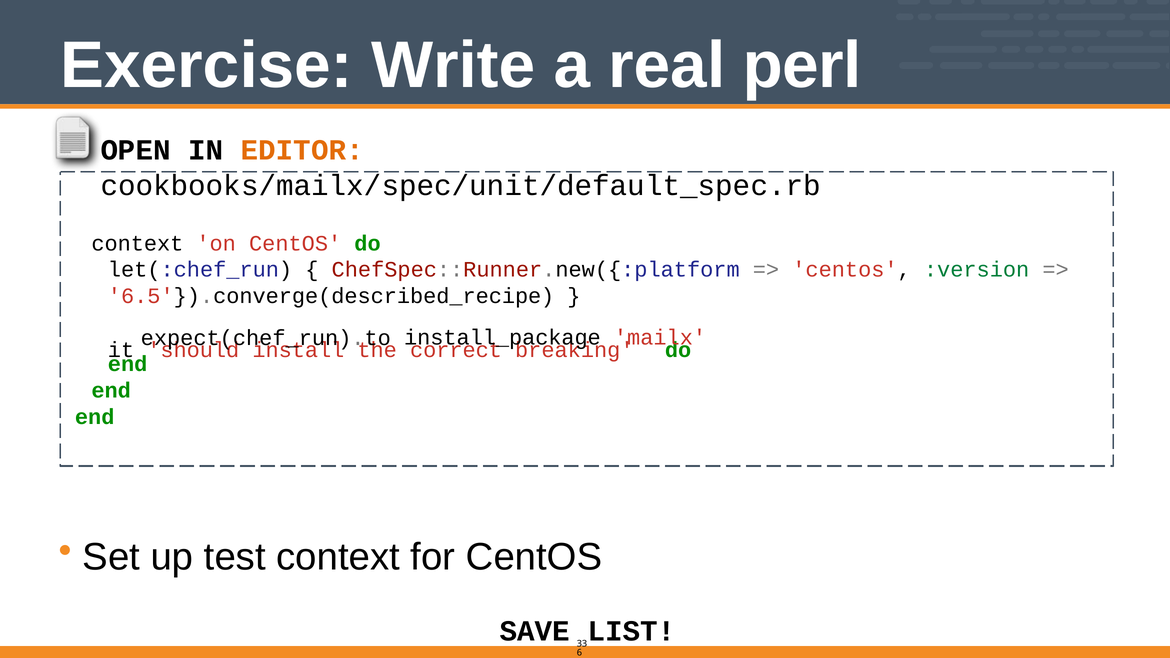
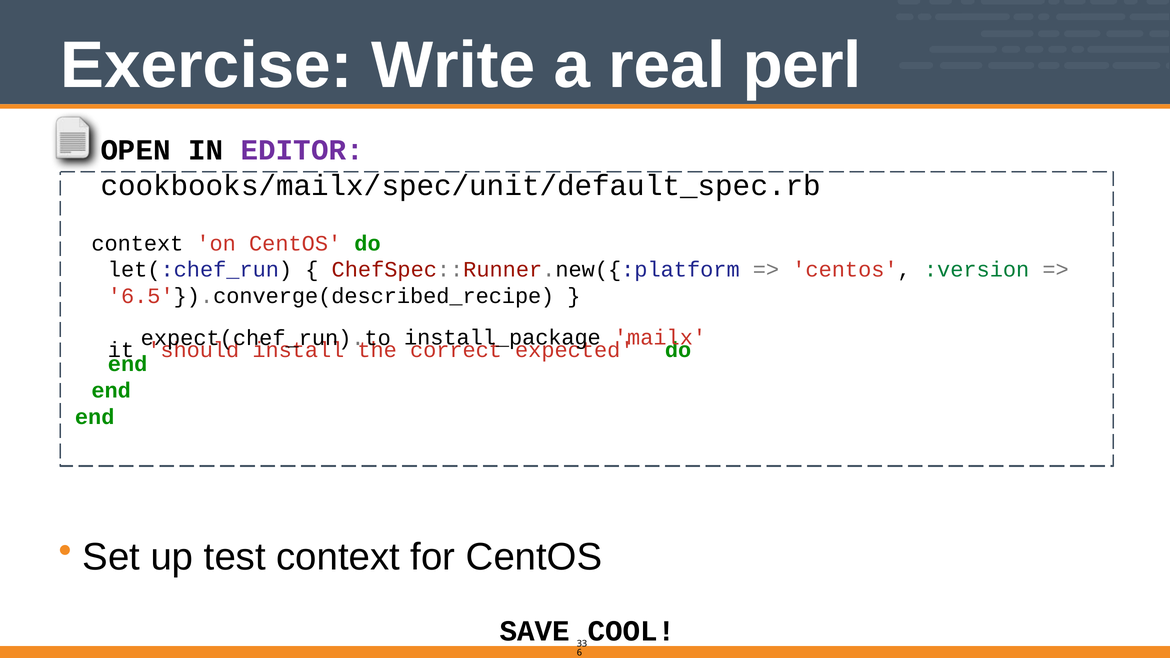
EDITOR colour: orange -> purple (302, 150)
breaking: breaking -> expected (574, 350)
LIST: LIST -> COOL (631, 631)
